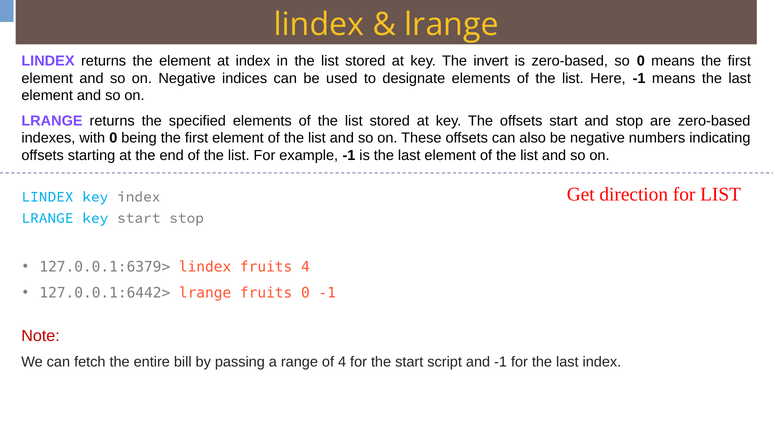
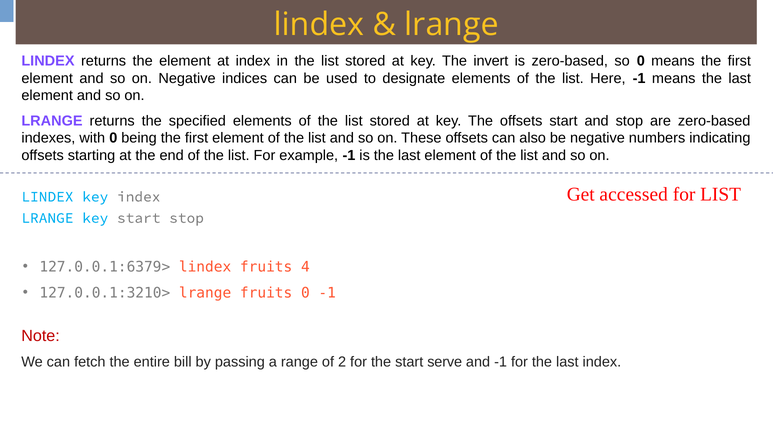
direction: direction -> accessed (634, 194)
127.0.0.1:6442>: 127.0.0.1:6442> -> 127.0.0.1:3210> (105, 293)
of 4: 4 -> 2 (342, 362)
script: script -> serve (445, 362)
